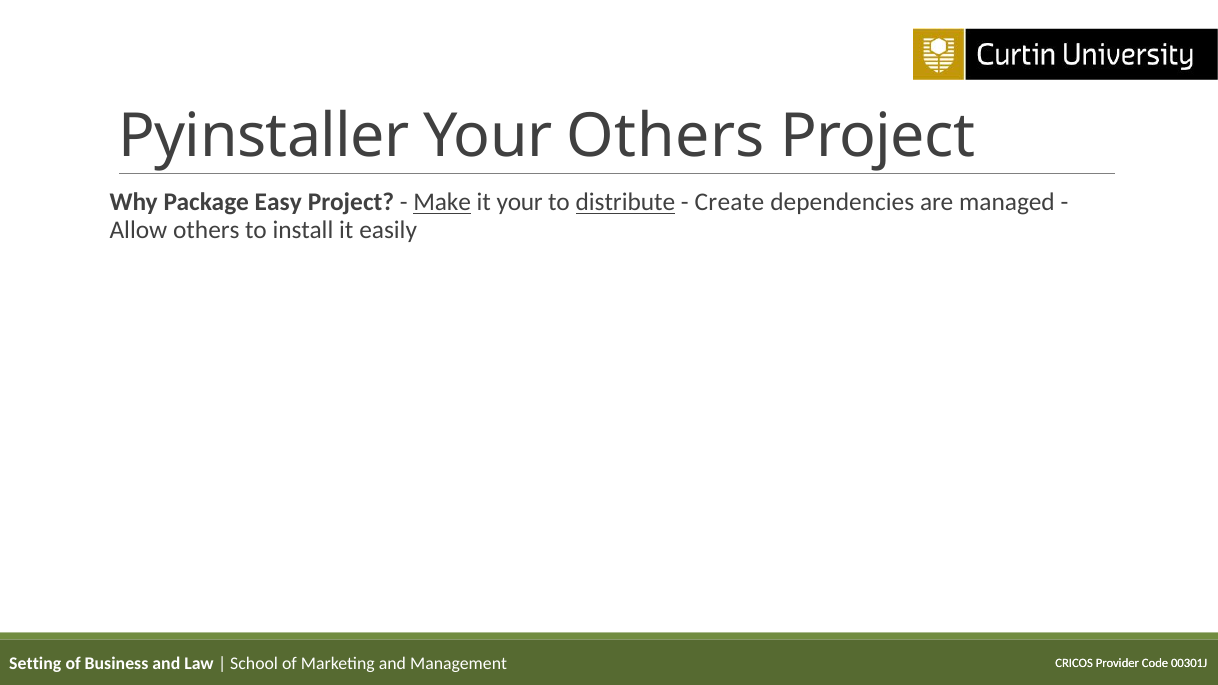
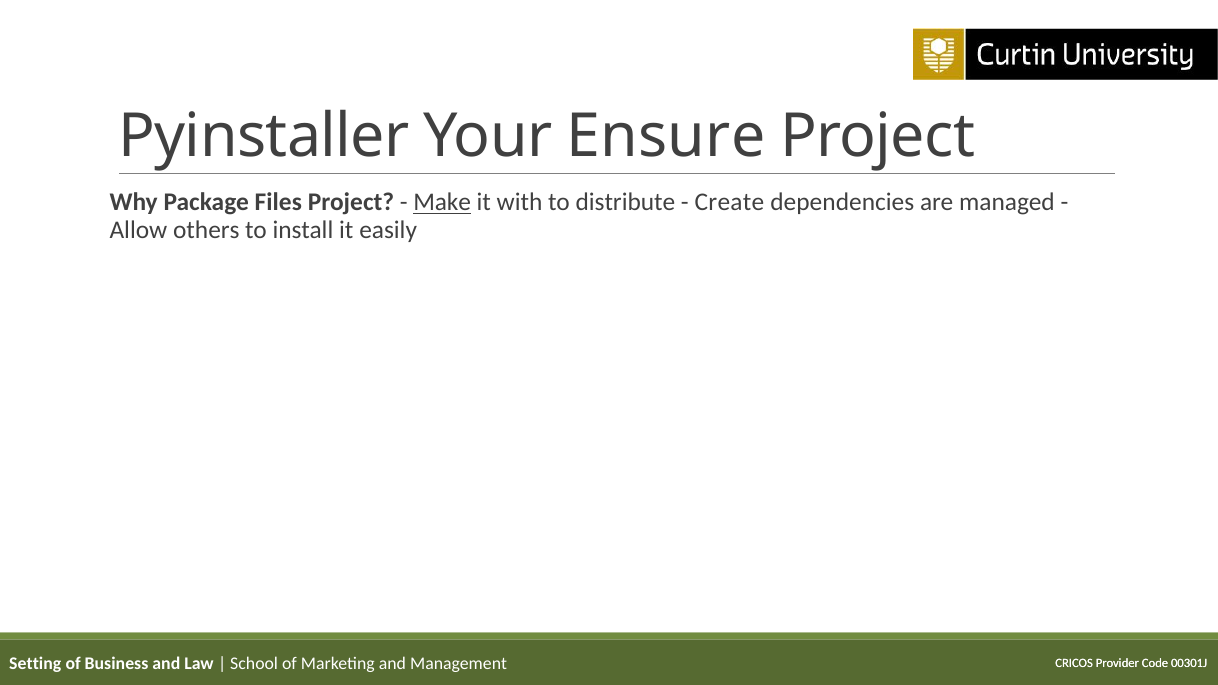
Your Others: Others -> Ensure (666, 136)
Easy: Easy -> Files (278, 203)
it your: your -> with (520, 203)
distribute underline: present -> none (625, 203)
